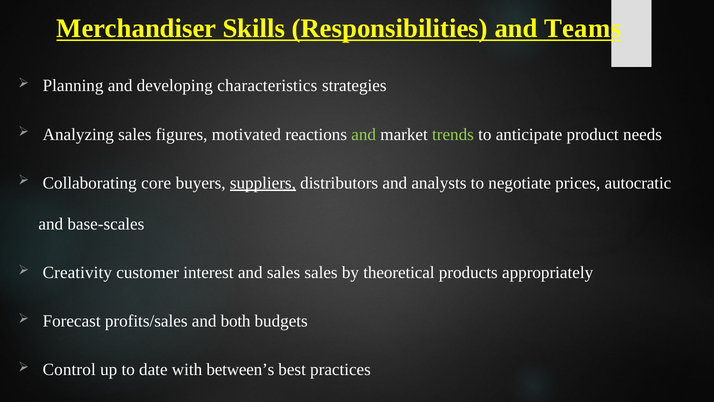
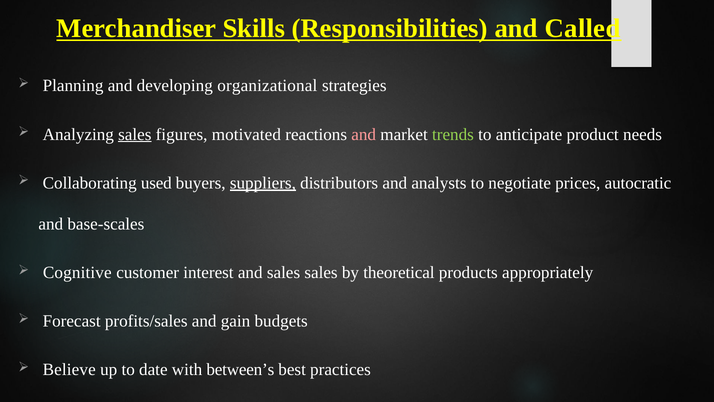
Teams: Teams -> Called (583, 28)
characteristics: characteristics -> organizational (267, 86)
sales underline: none -> present (135, 134)
and colour: light green -> pink (364, 134)
core: core -> used (156, 183)
Creativity: Creativity -> Cognitive (77, 272)
both: both -> gain (236, 321)
Control: Control -> Believe (69, 369)
